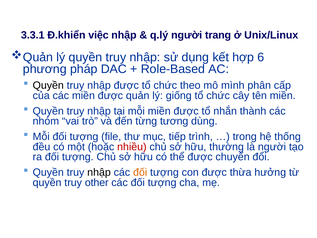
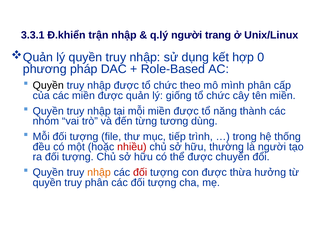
việc: việc -> trận (98, 35)
6: 6 -> 0 (261, 57)
nhắn: nhắn -> năng (225, 111)
nhập colour: black -> orange (99, 172)
đối colour: orange -> red (140, 172)
truy other: other -> phân (97, 182)
